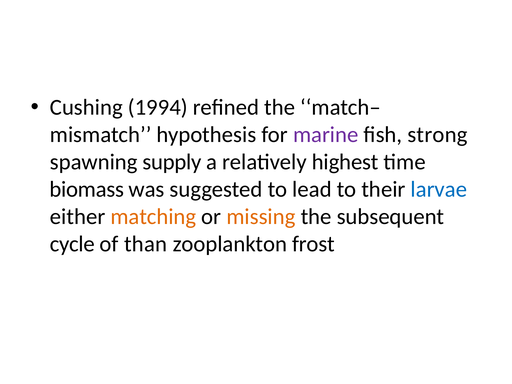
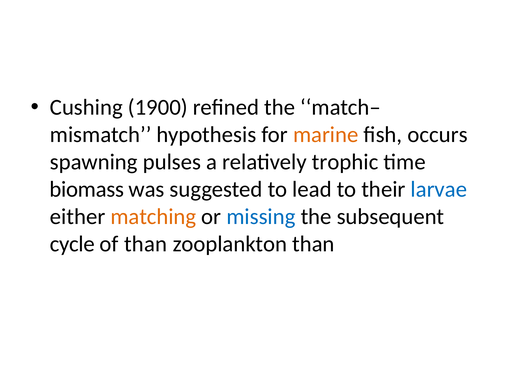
1994: 1994 -> 1900 (158, 107)
marine colour: purple -> orange (326, 135)
strong: strong -> occurs (438, 135)
supply: supply -> pulses (172, 162)
highest: highest -> trophic (345, 162)
missing colour: orange -> blue (261, 217)
zooplankton frost: frost -> than (313, 244)
